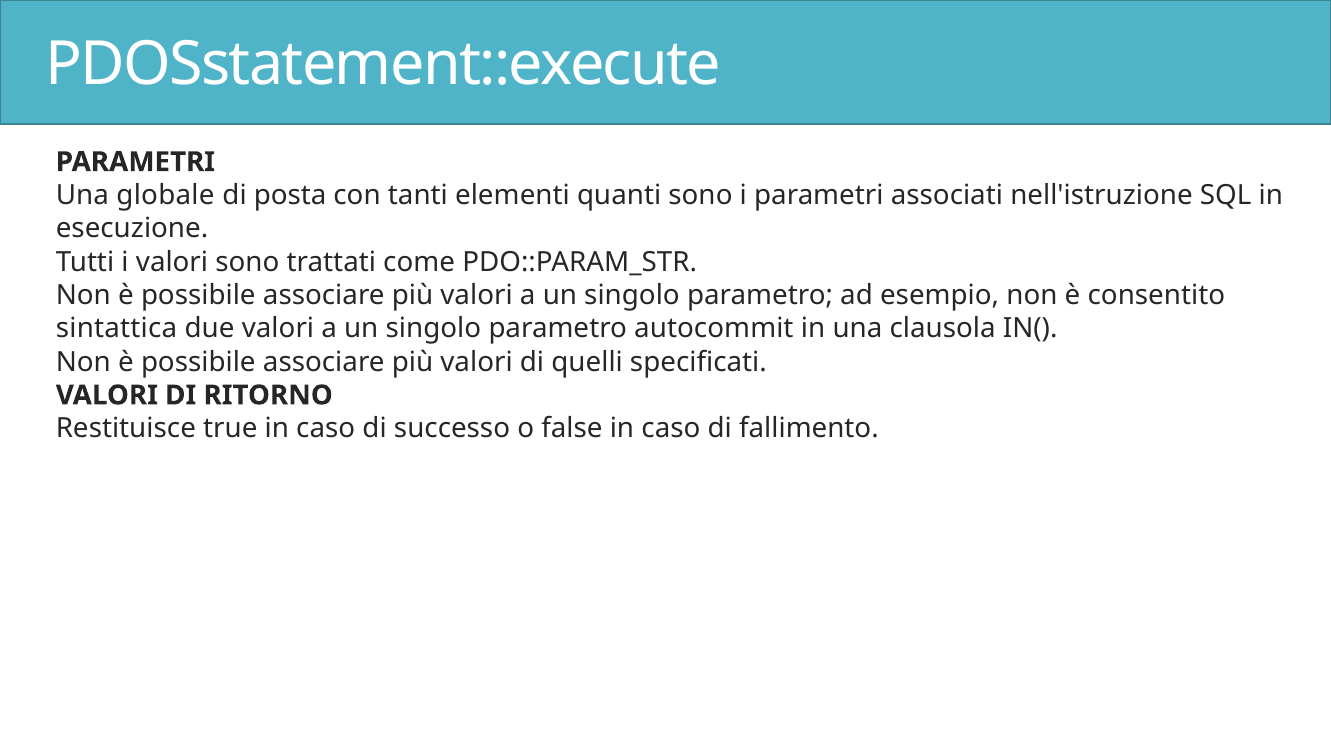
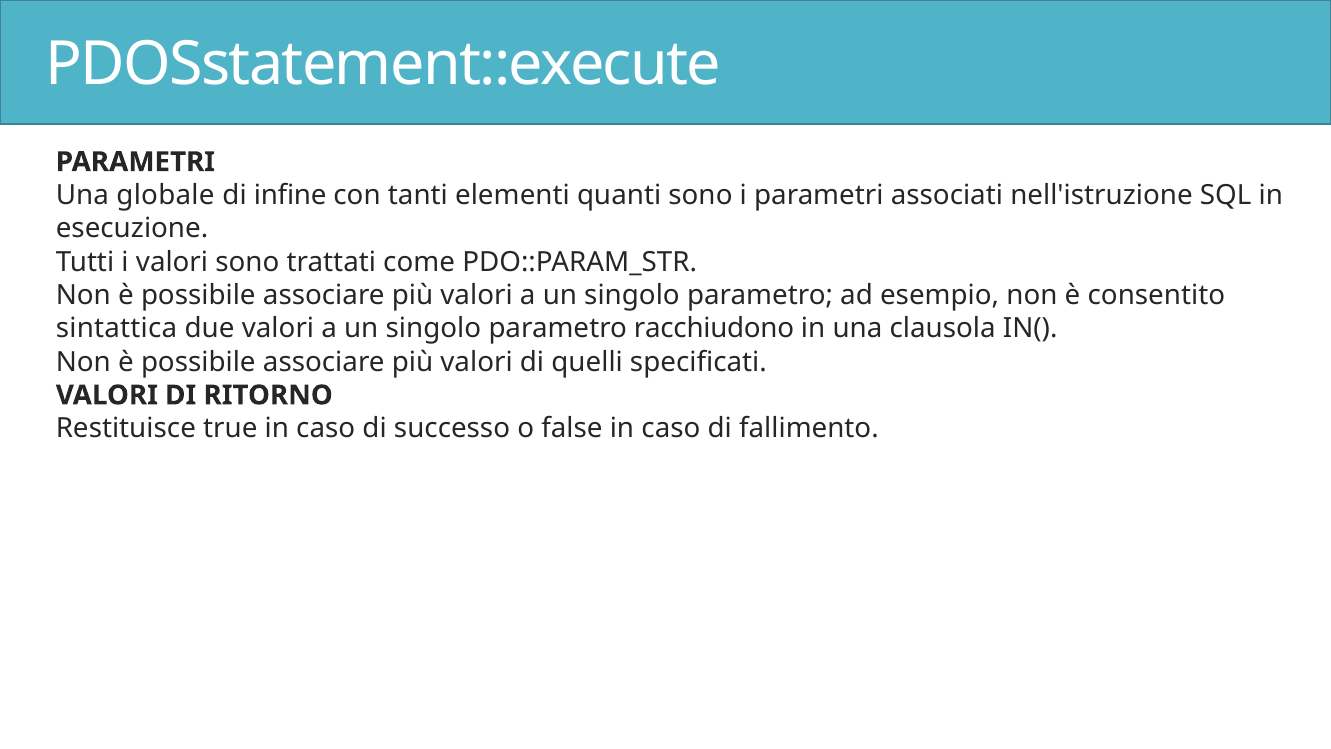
posta: posta -> infine (290, 195)
autocommit: autocommit -> racchiudono (714, 328)
